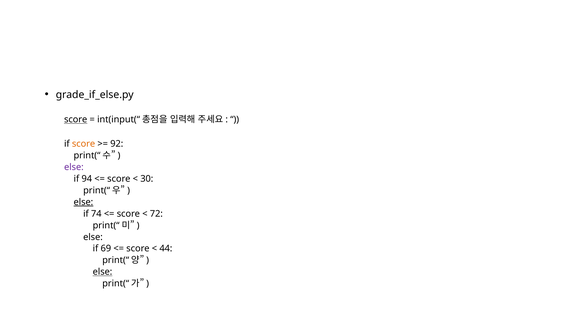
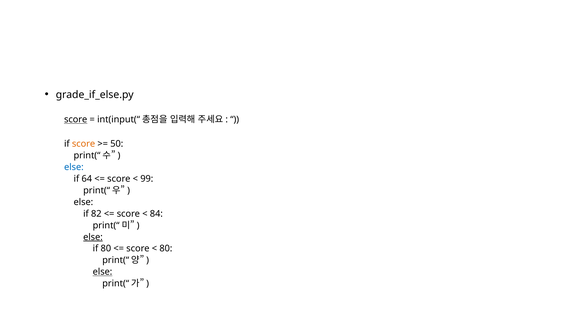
92: 92 -> 50 (117, 144)
else colour: purple -> blue (74, 167)
94: 94 -> 64 (87, 179)
30: 30 -> 99 (147, 179)
else underline: present -> none (83, 202)
74: 74 -> 82 (96, 214)
72: 72 -> 84 (156, 214)
else underline: none -> present (93, 237)
if 69: 69 -> 80 (106, 249)
44: 44 -> 80 (166, 249)
